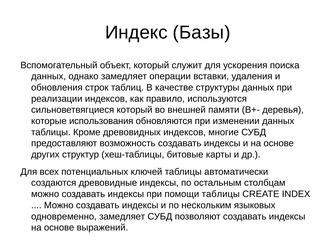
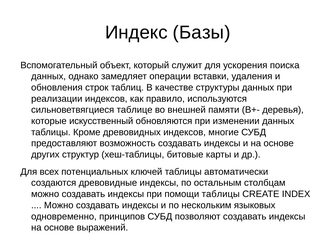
сильноветвягциеся который: который -> таблице (135, 110)
использования: использования -> искусственный (101, 121)
одновременно замедляет: замедляет -> принципов (122, 216)
